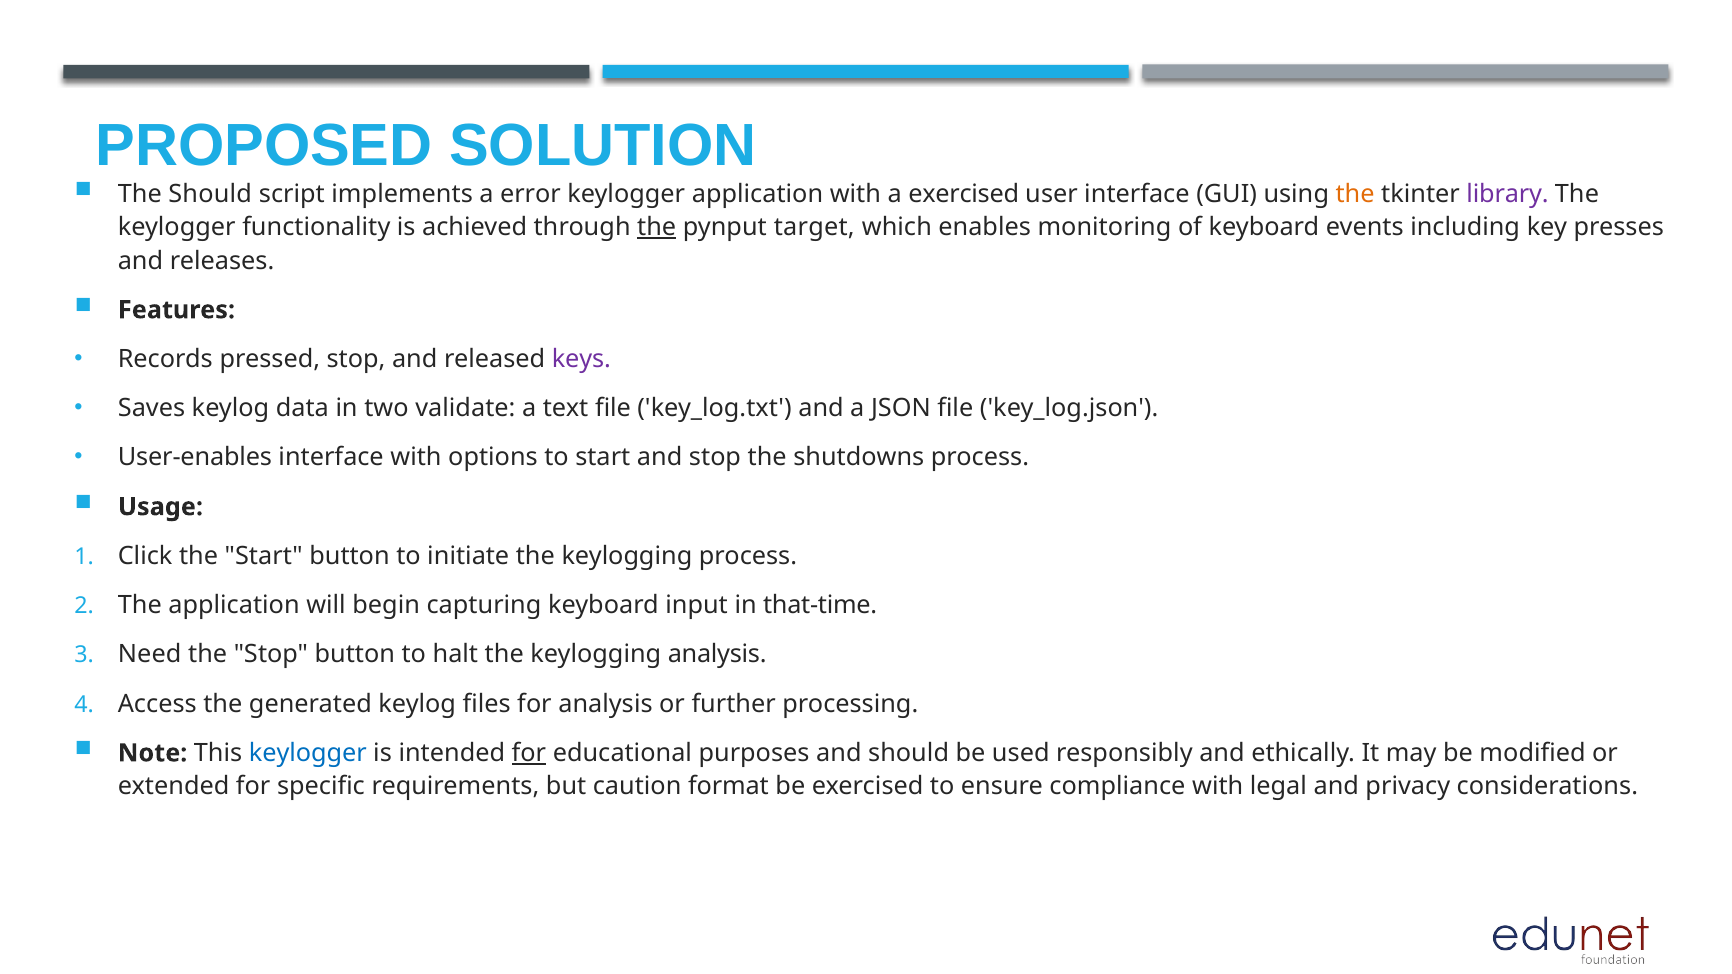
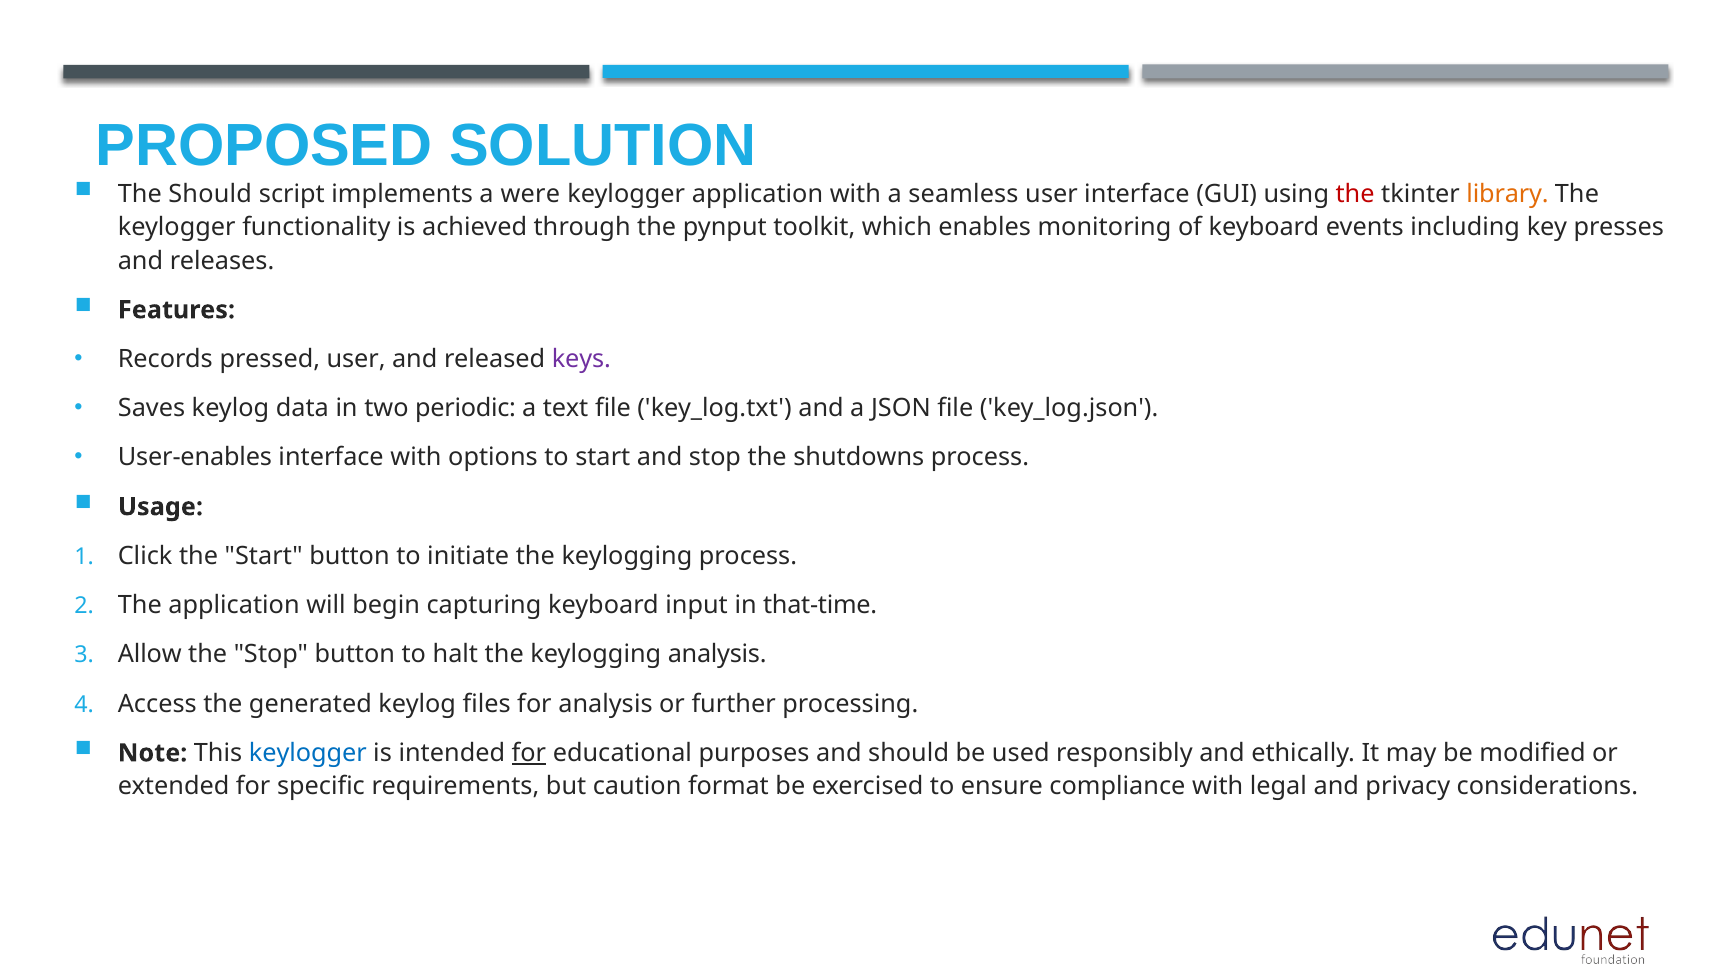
error: error -> were (530, 194)
a exercised: exercised -> seamless (963, 194)
the colour: orange -> red (1355, 194)
library colour: purple -> orange (1507, 194)
the underline: present -> none (657, 227)
target: target -> toolkit (814, 227)
pressed stop: stop -> user (356, 359)
validate: validate -> periodic (466, 409)
Need: Need -> Allow (150, 655)
